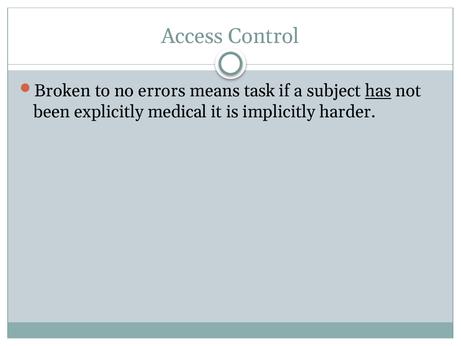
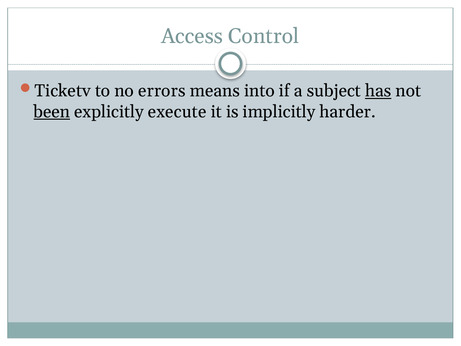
Broken: Broken -> Ticketv (63, 91)
task: task -> into (259, 91)
been underline: none -> present (52, 112)
medical: medical -> execute (177, 112)
